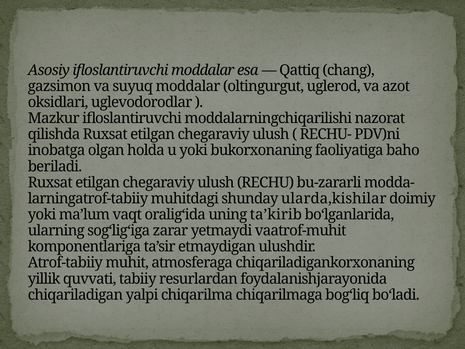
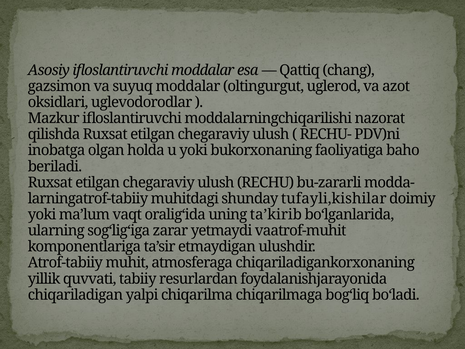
ularda,kishilar: ularda,kishilar -> tufayli,kishilar (334, 198)
